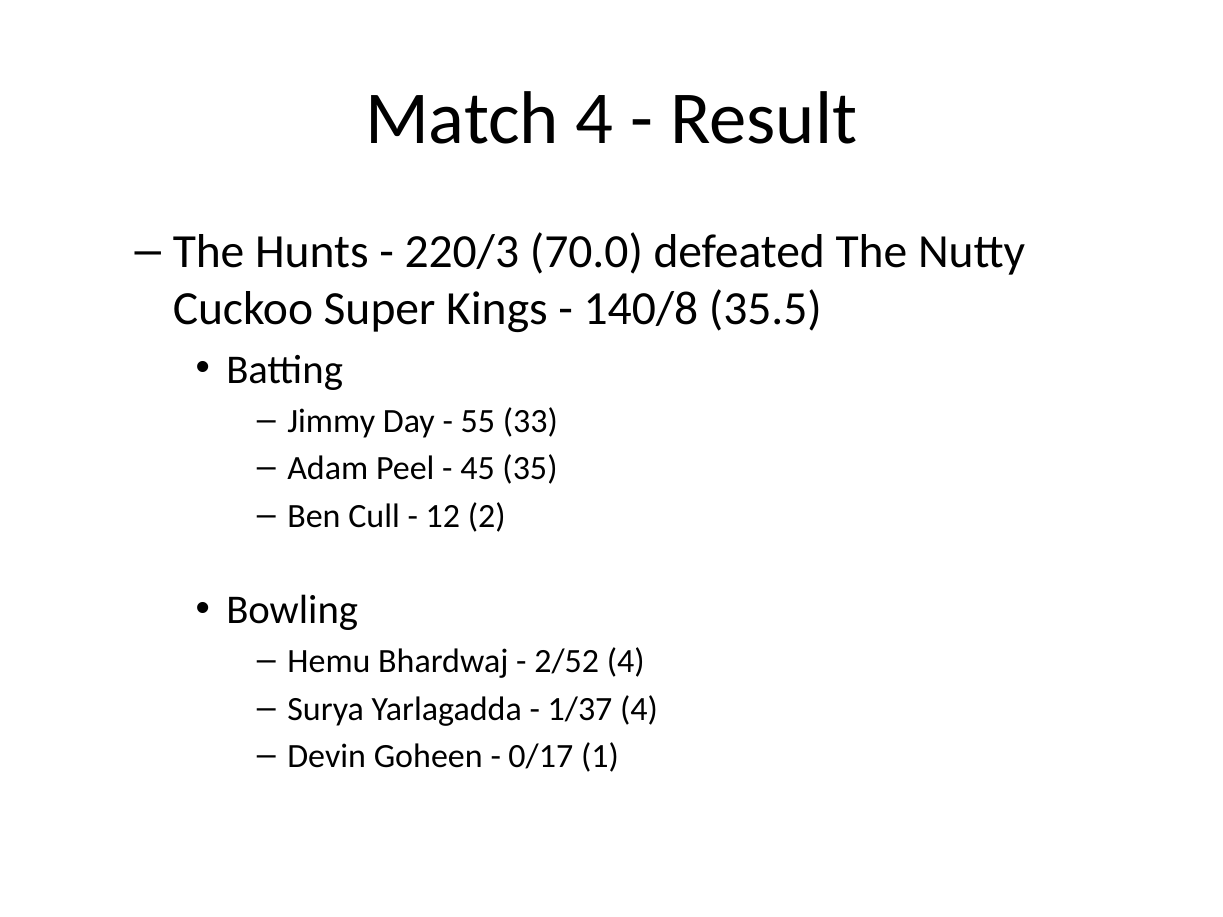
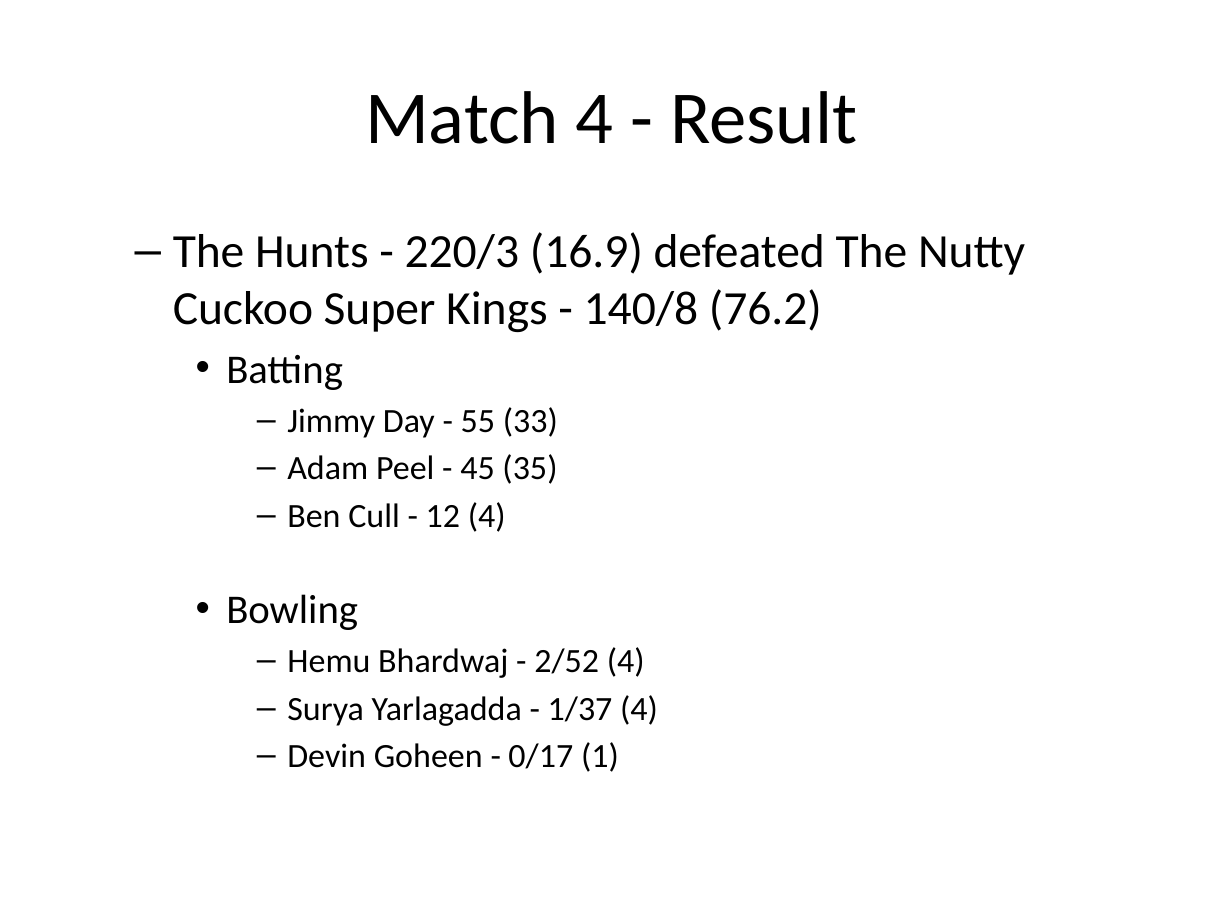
70.0: 70.0 -> 16.9 (586, 252)
35.5: 35.5 -> 76.2 (765, 309)
12 2: 2 -> 4 (487, 516)
